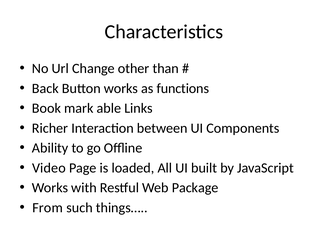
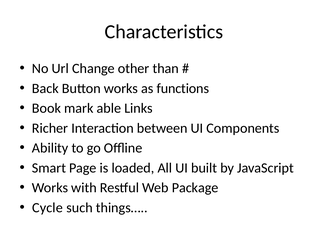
Video: Video -> Smart (49, 168)
From: From -> Cycle (48, 208)
